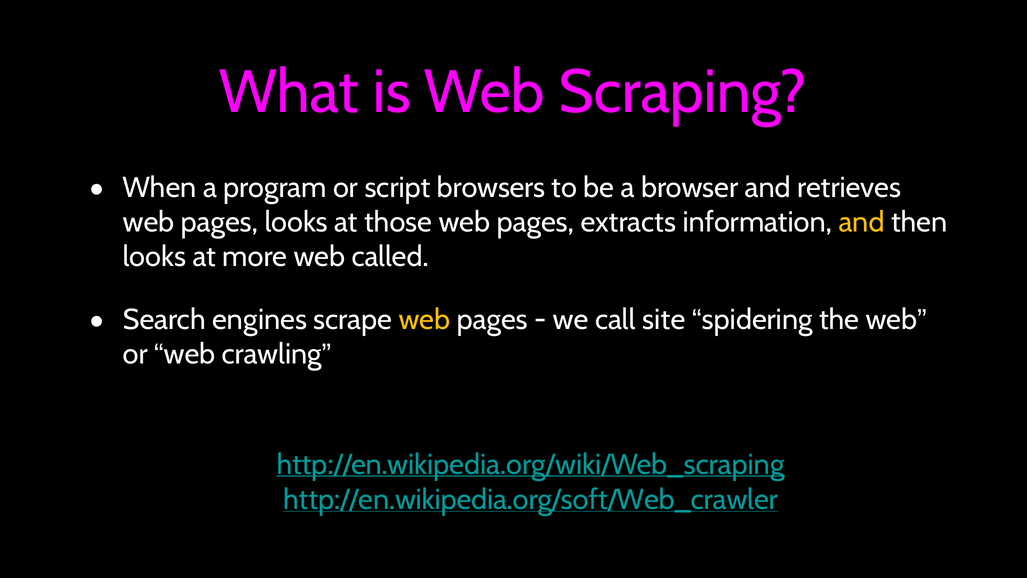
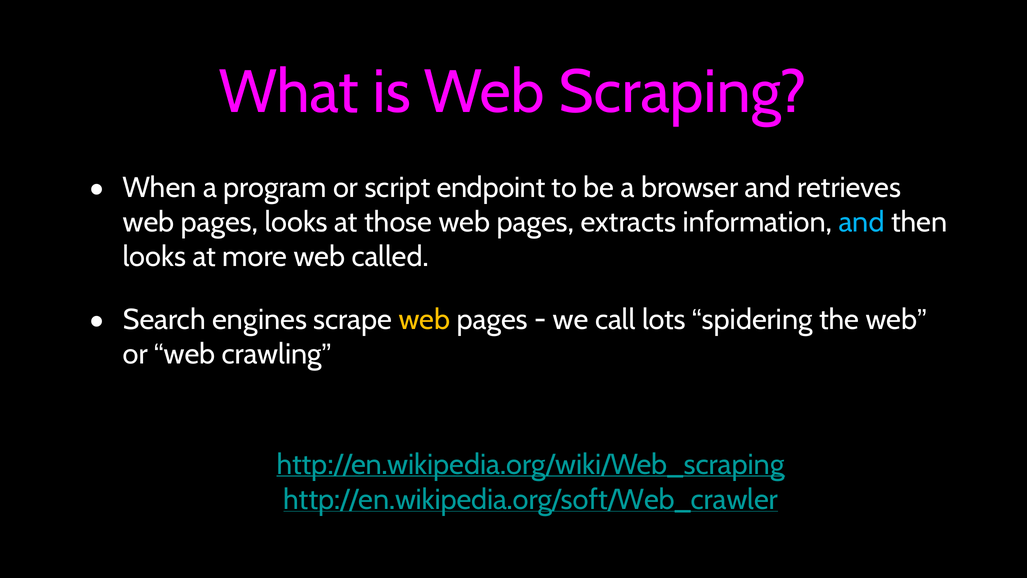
browsers: browsers -> endpoint (491, 187)
and colour: yellow -> light blue (862, 222)
site: site -> lots (664, 319)
